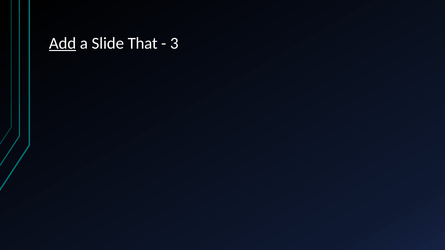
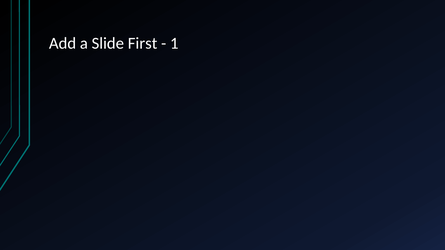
Add underline: present -> none (63, 43)
That: That -> First (143, 43)
3: 3 -> 1 (174, 43)
